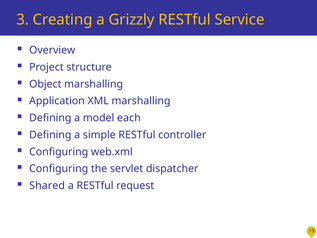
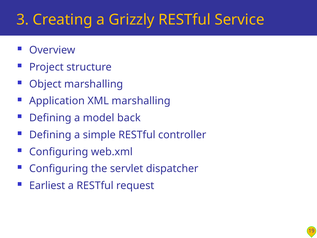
each: each -> back (129, 118)
Shared: Shared -> Earliest (47, 185)
